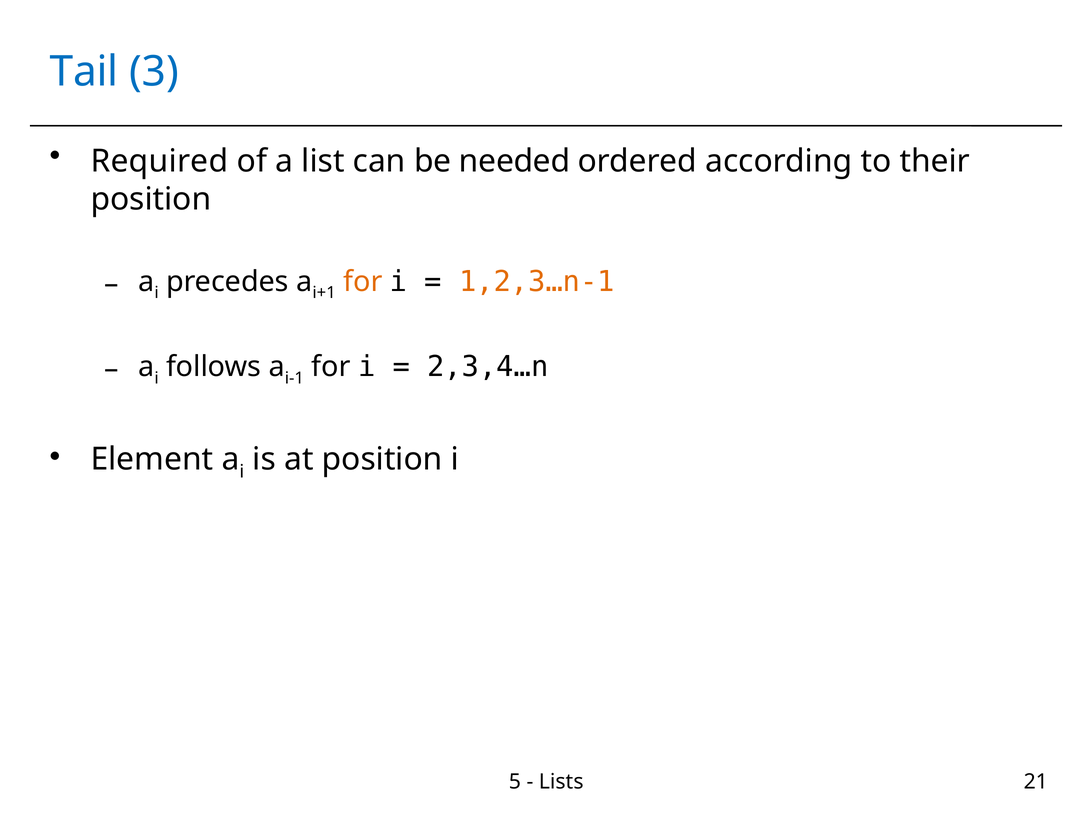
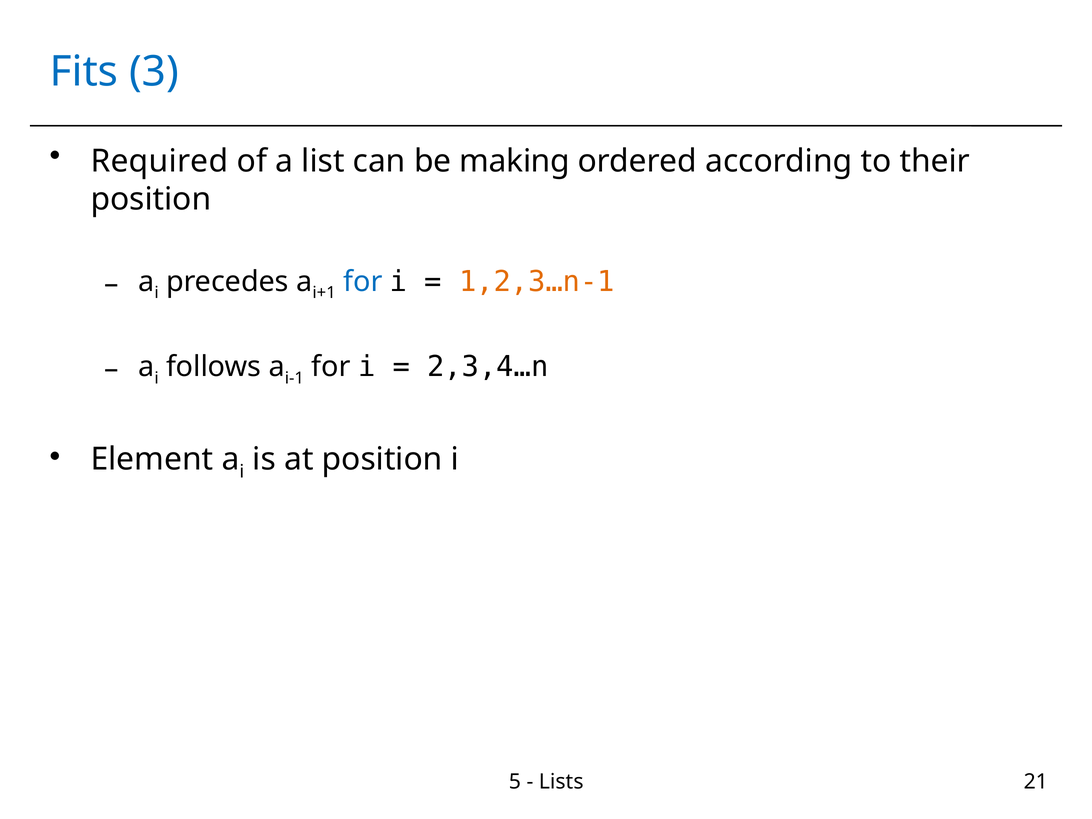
Tail: Tail -> Fits (84, 72)
needed: needed -> making (515, 161)
for colour: orange -> blue (363, 282)
